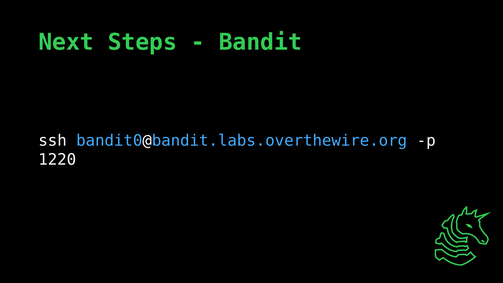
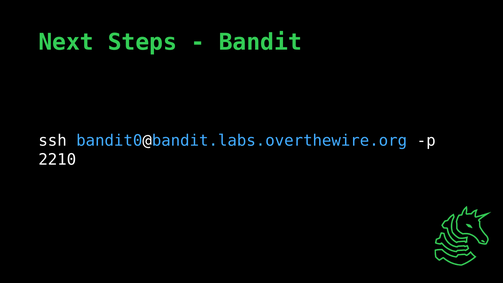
1220: 1220 -> 2210 (57, 160)
